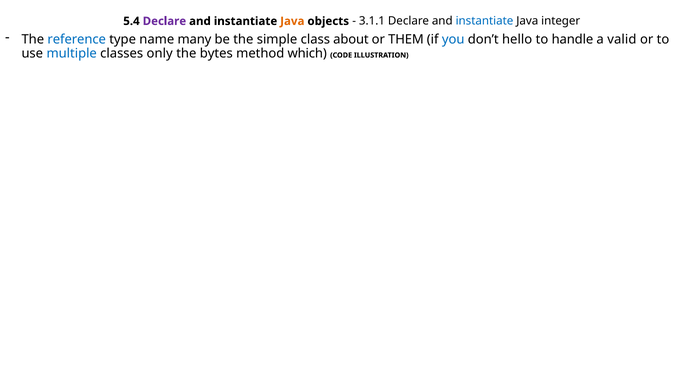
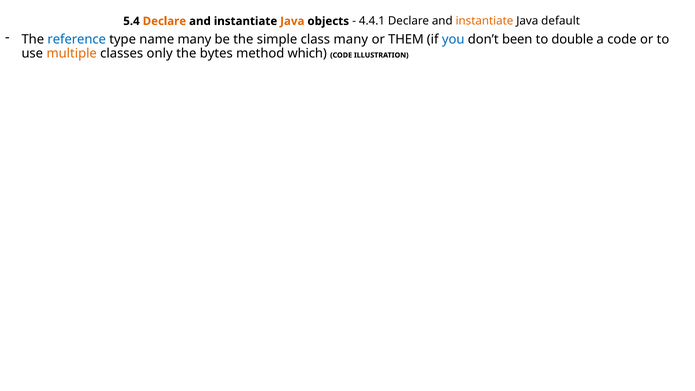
Declare colour: purple -> orange (164, 21)
3.1.1: 3.1.1 -> 4.4.1 (372, 21)
instantiate colour: blue -> orange (484, 21)
integer: integer -> default (561, 21)
class about: about -> many (351, 39)
hello: hello -> been (517, 39)
handle: handle -> double (572, 39)
a valid: valid -> code (622, 39)
multiple colour: blue -> orange (72, 53)
